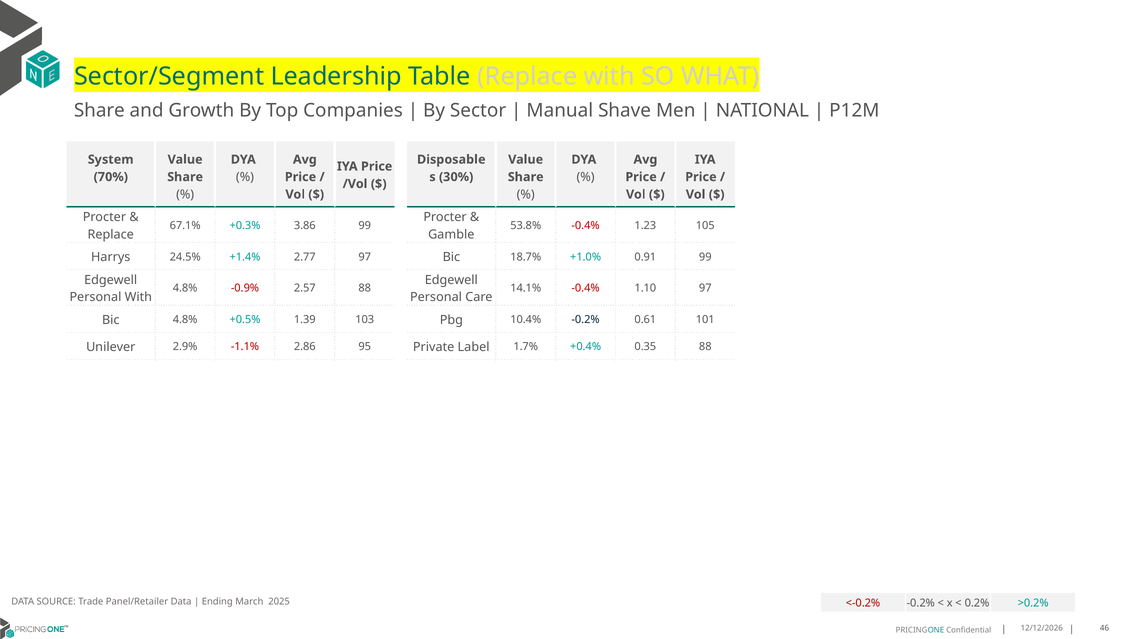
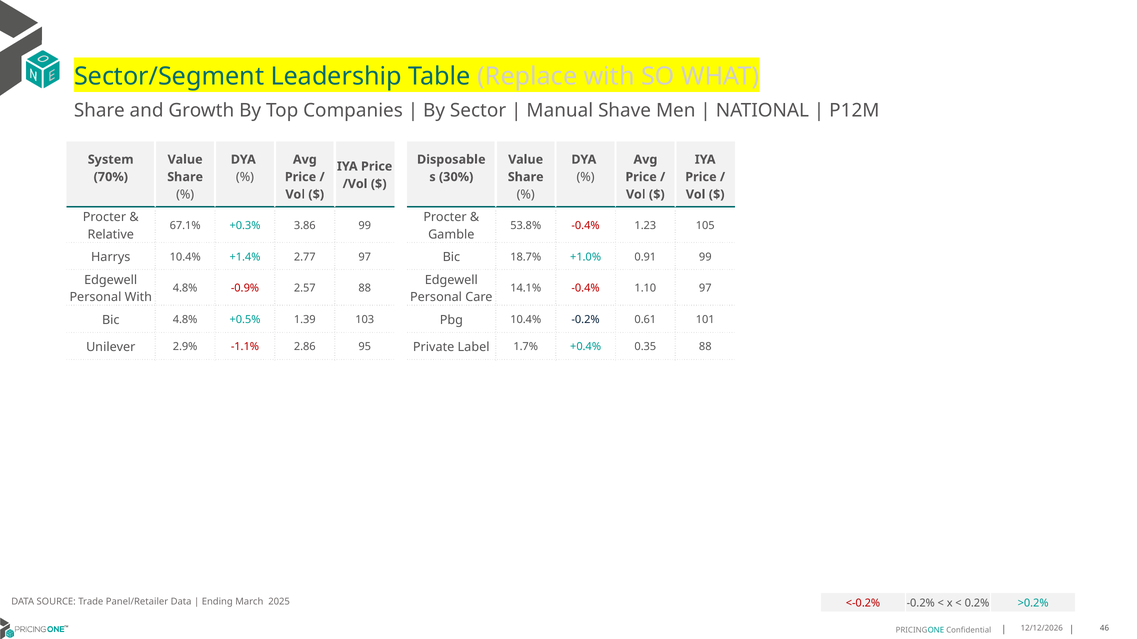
Replace: Replace -> Relative (111, 235)
Harrys 24.5%: 24.5% -> 10.4% (185, 257)
